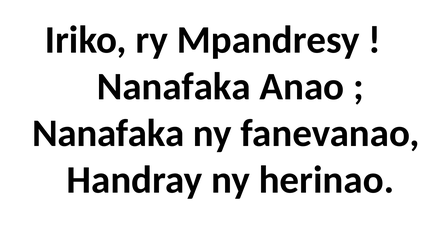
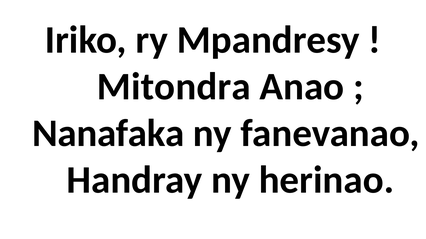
Nanafaka: Nanafaka -> Mitondra (174, 87)
